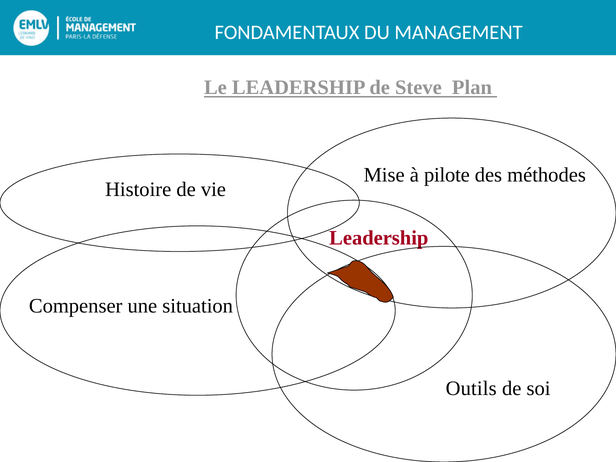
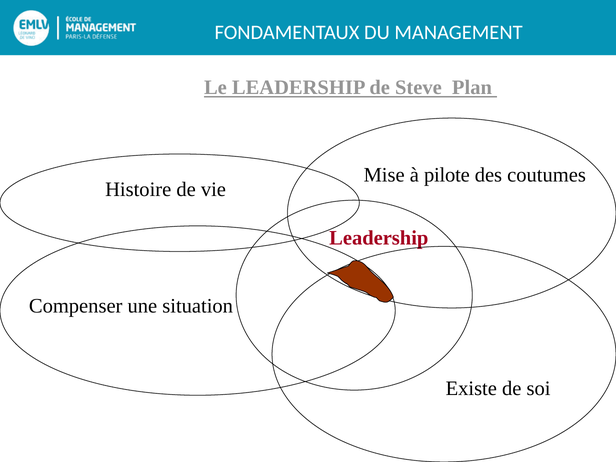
méthodes: méthodes -> coutumes (547, 175)
Outils: Outils -> Existe (471, 388)
